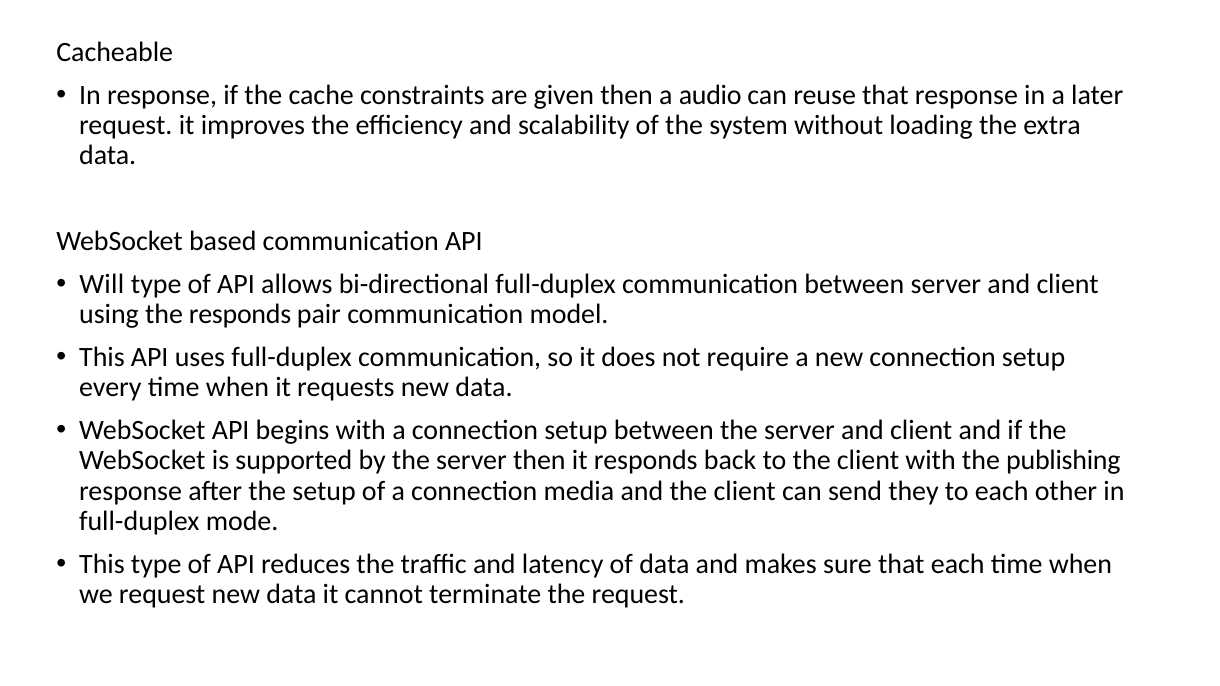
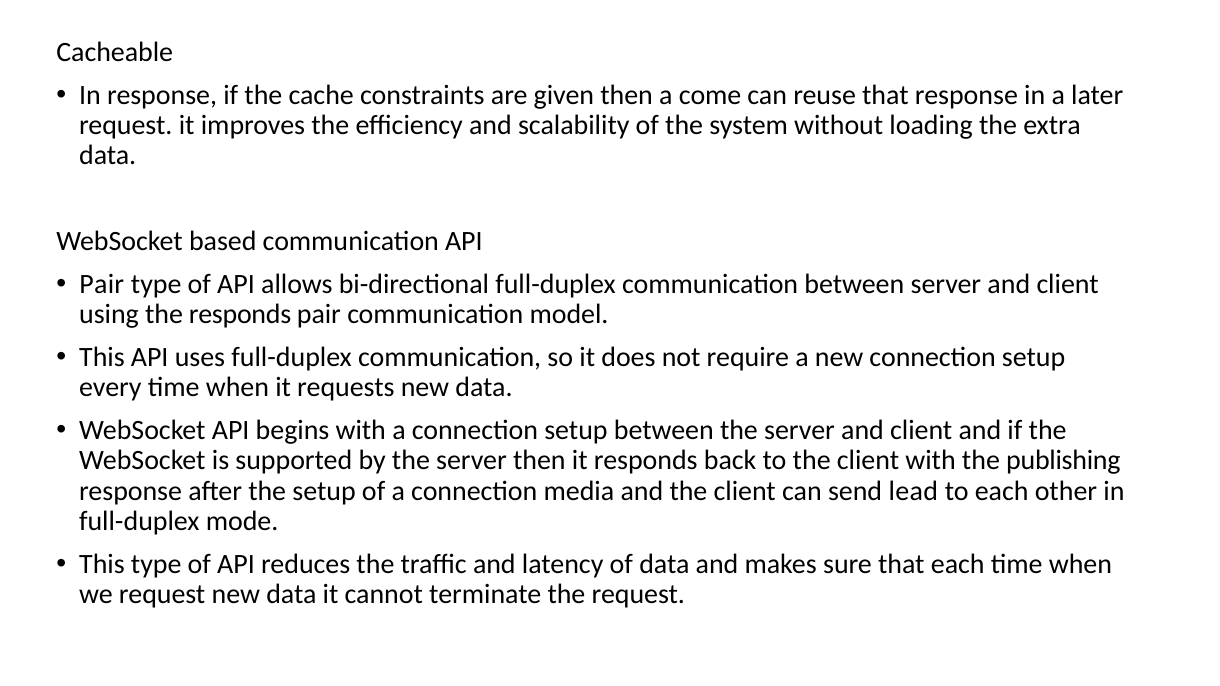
audio: audio -> come (710, 95)
Will: Will -> Pair (102, 284)
they: they -> lead (913, 491)
